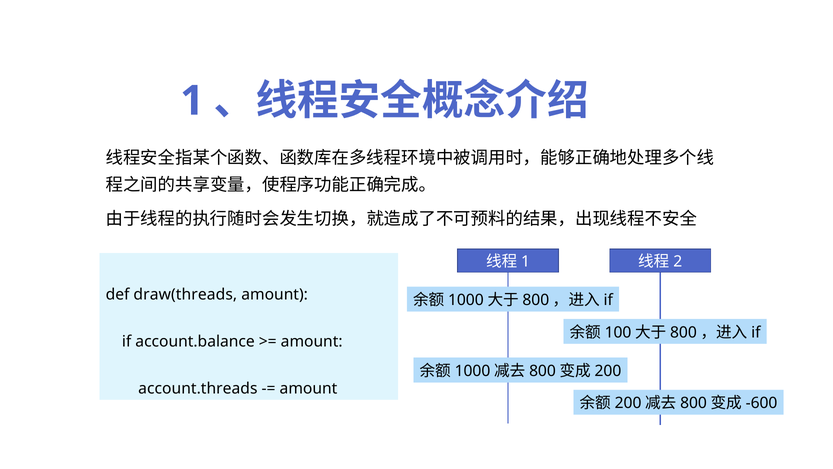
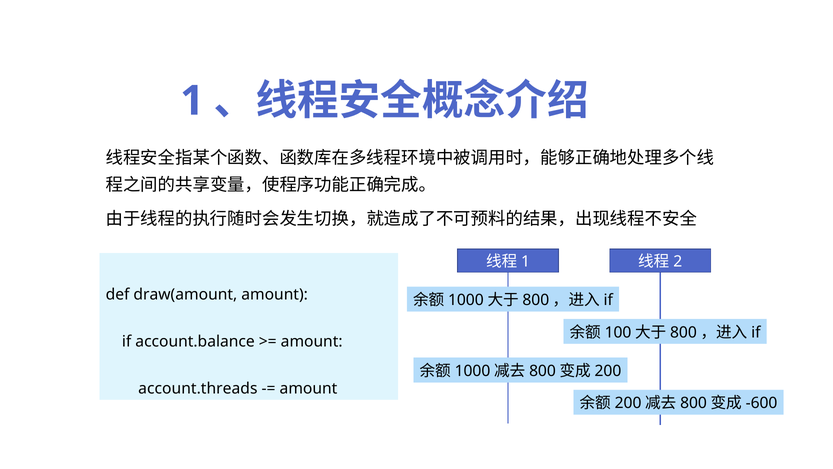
draw(threads: draw(threads -> draw(amount (185, 294)
